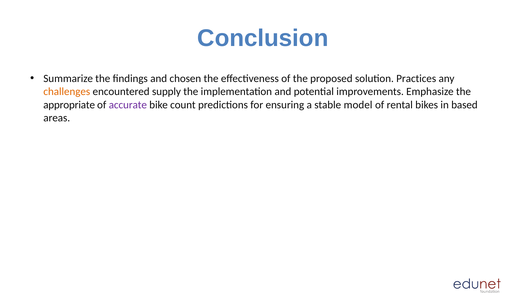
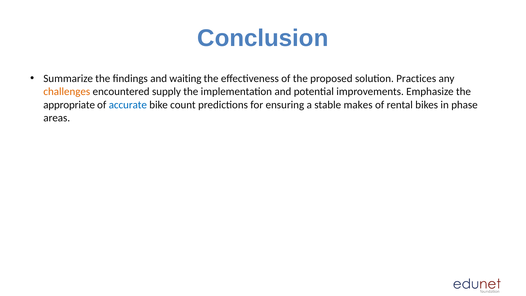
chosen: chosen -> waiting (185, 78)
accurate colour: purple -> blue (128, 105)
model: model -> makes (358, 105)
based: based -> phase (464, 105)
